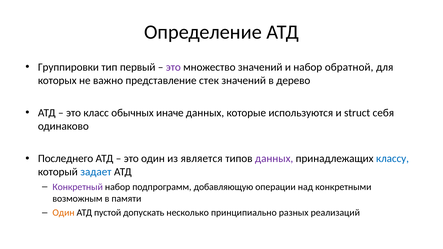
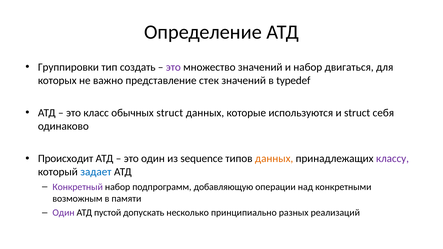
первый: первый -> создать (138, 67)
обратной: обратной -> двигаться (349, 67)
дерево: дерево -> typedef (293, 81)
обычных иначе: иначе -> struct (170, 113)
Последнего: Последнего -> Происходит (66, 159)
является: является -> sequence (202, 159)
данных colour: purple -> orange (274, 159)
классу colour: blue -> purple (392, 159)
Один colour: orange -> purple (63, 213)
